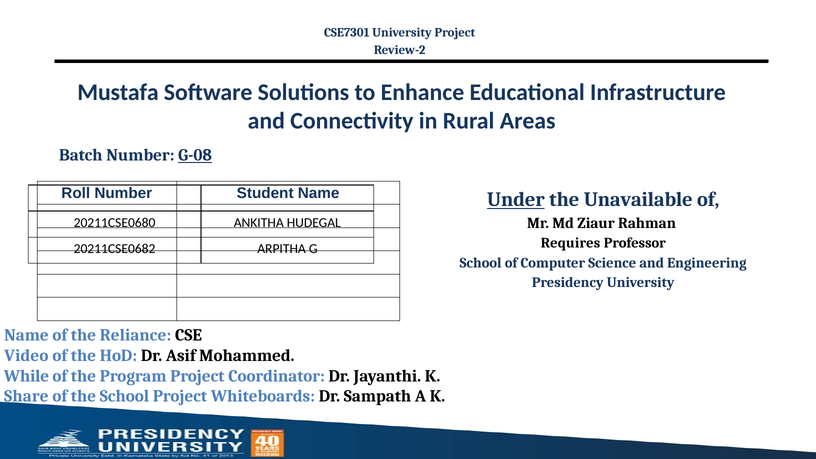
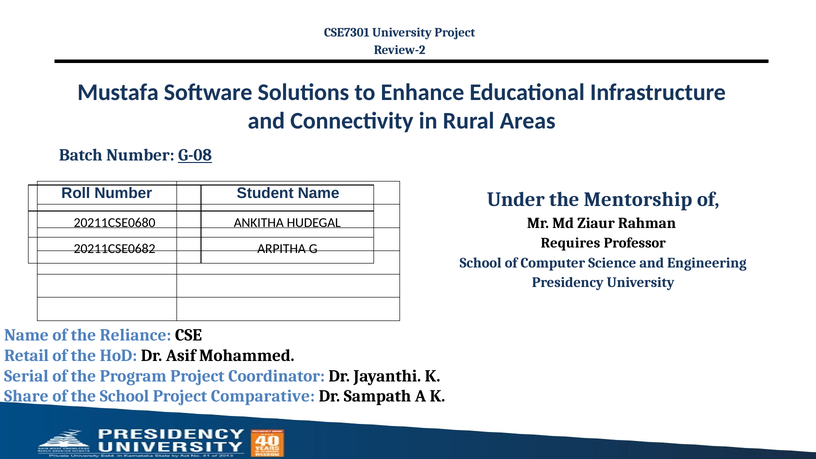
Under underline: present -> none (516, 200)
Unavailable: Unavailable -> Mentorship (638, 200)
Video: Video -> Retail (26, 356)
While: While -> Serial (26, 376)
Whiteboards: Whiteboards -> Comparative (263, 396)
